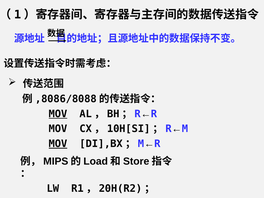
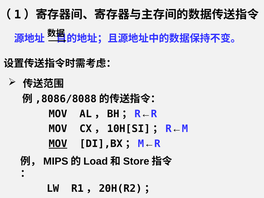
MOV underline: present -> none (58, 114)
